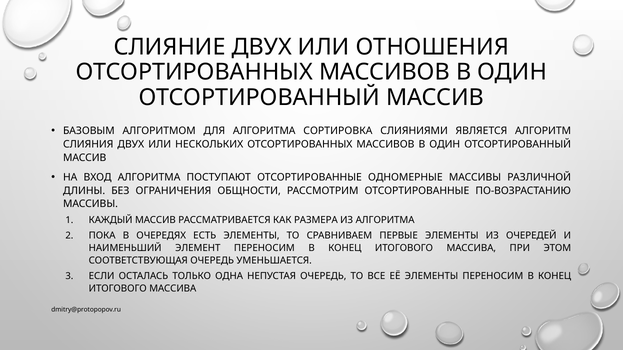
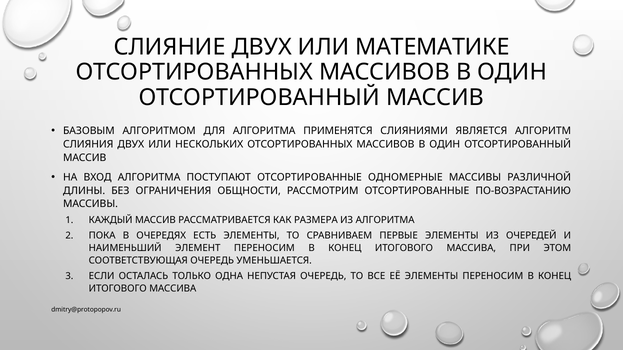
ОТНОШЕНИЯ: ОТНОШЕНИЯ -> МАТЕМАТИКЕ (432, 47)
СОРТИРОВКА: СОРТИРОВКА -> ПРИМЕНЯТСЯ (338, 131)
